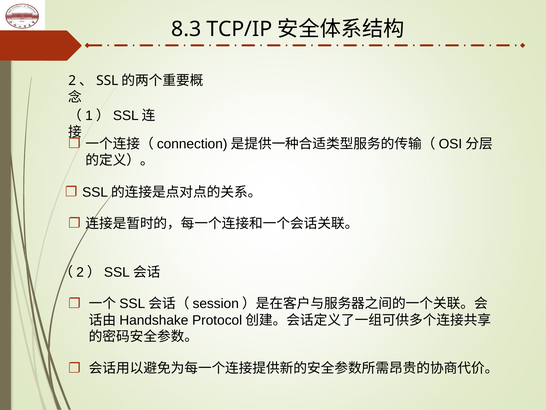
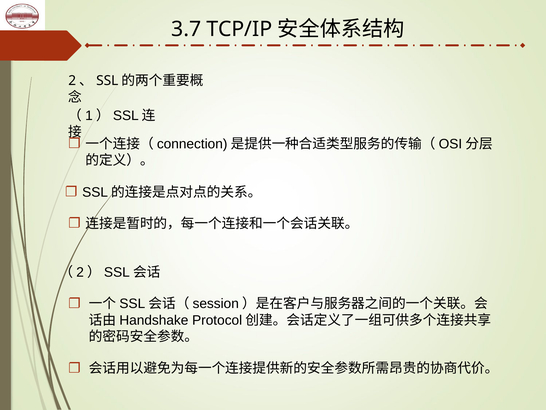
8.3: 8.3 -> 3.7 (186, 29)
